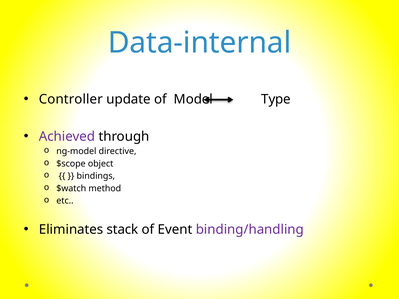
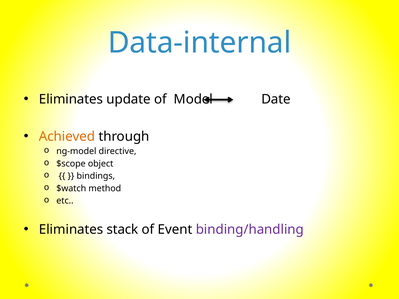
Controller: Controller -> Eliminates (71, 99)
Type: Type -> Date (276, 99)
Achieved colour: purple -> orange (67, 137)
